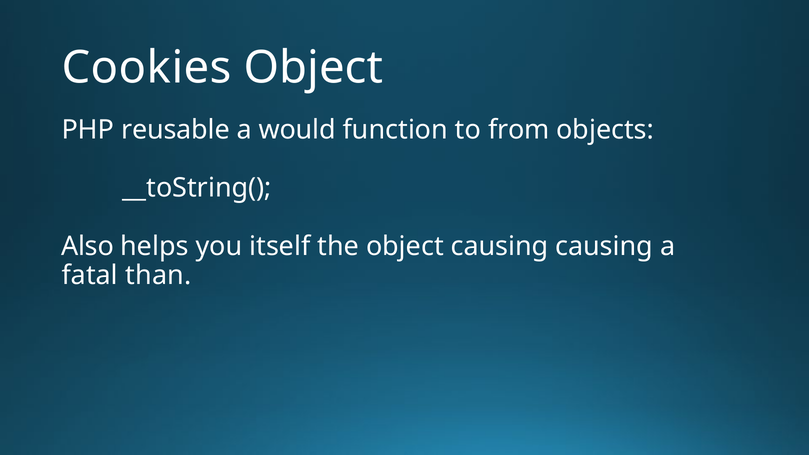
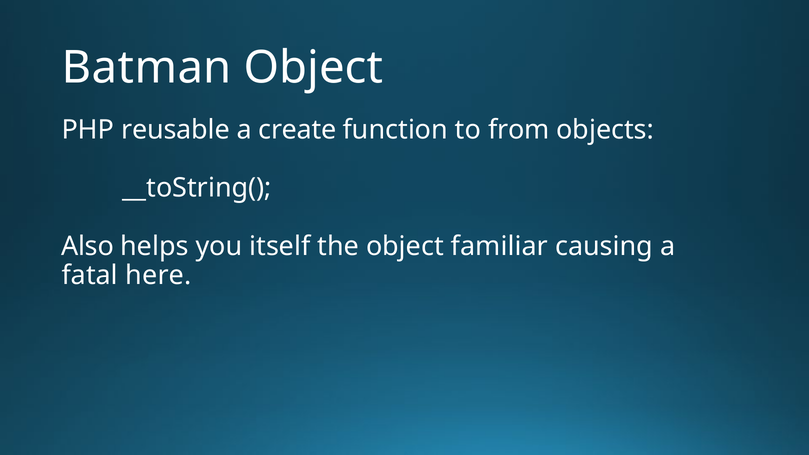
Cookies: Cookies -> Batman (147, 68)
would: would -> create (297, 130)
object causing: causing -> familiar (499, 246)
than: than -> here (158, 275)
